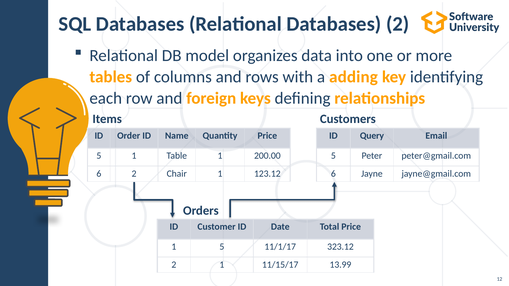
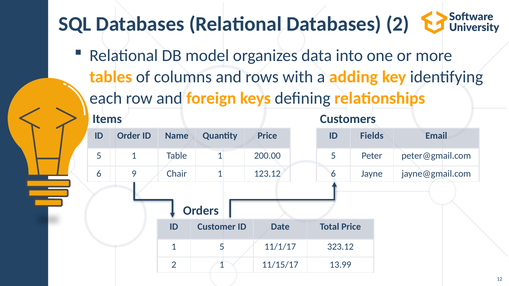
Query: Query -> Fields (372, 136)
6 2: 2 -> 9 (134, 174)
